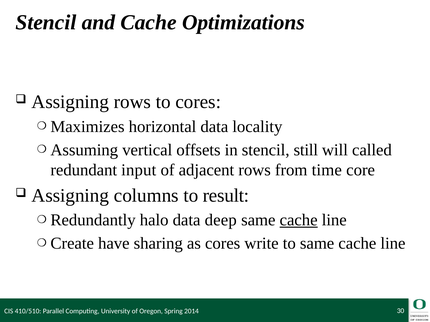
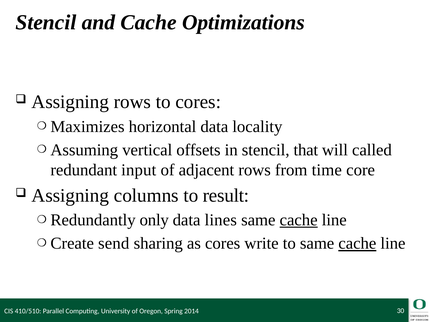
still: still -> that (306, 150)
halo: halo -> only (154, 220)
deep: deep -> lines (221, 220)
have: have -> send (114, 244)
cache underline: none -> present (357, 244)
